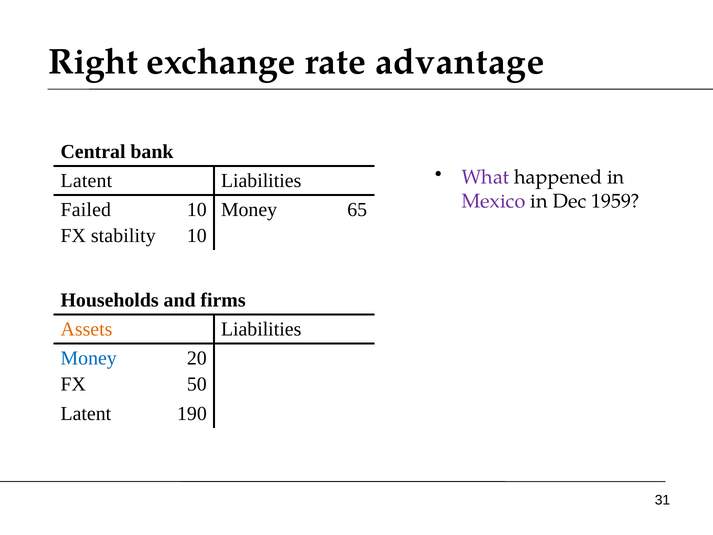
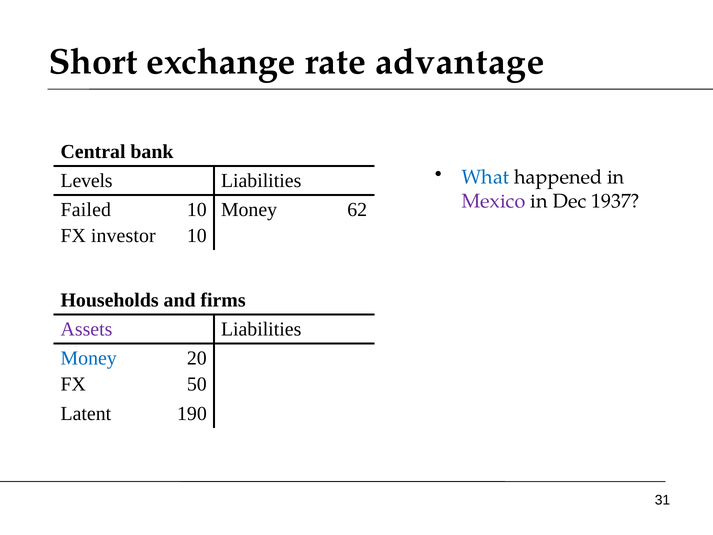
Right: Right -> Short (93, 62)
What colour: purple -> blue (486, 177)
Latent: Latent -> Levels (87, 181)
1959: 1959 -> 1937 (616, 201)
65: 65 -> 62 (357, 210)
stability: stability -> investor (123, 236)
Assets colour: orange -> purple (86, 329)
